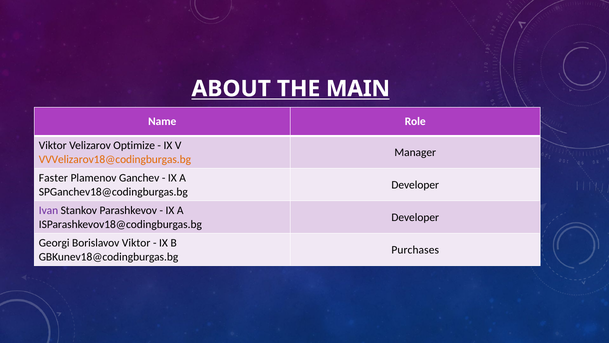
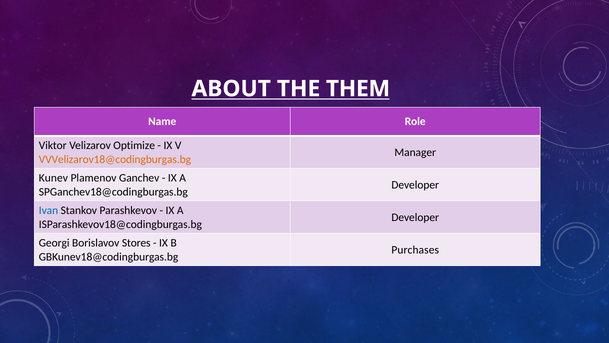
MAIN: MAIN -> THEM (358, 89)
Faster: Faster -> Kunev (53, 178)
Ivan colour: purple -> blue (48, 210)
Borislavov Viktor: Viktor -> Stores (136, 243)
